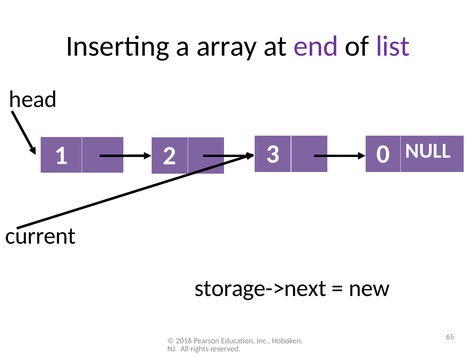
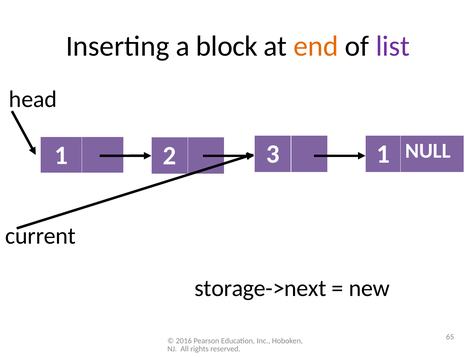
array: array -> block (227, 46)
end colour: purple -> orange (316, 46)
0: 0 -> 1 (383, 154)
